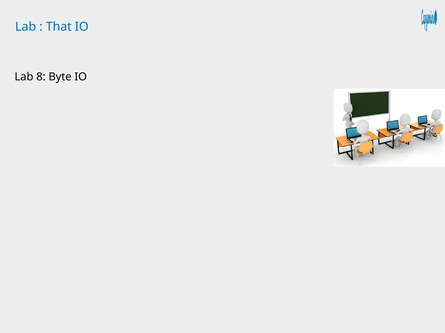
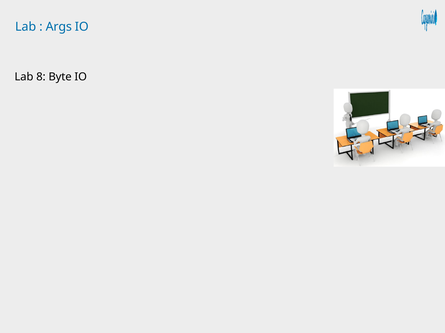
That: That -> Args (59, 27)
